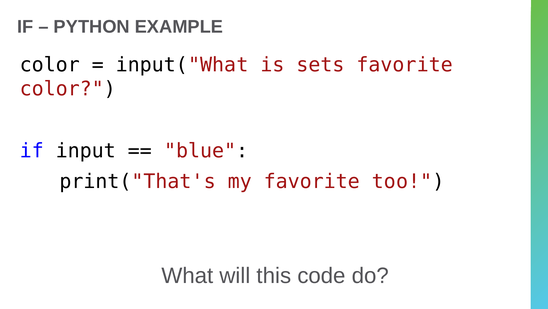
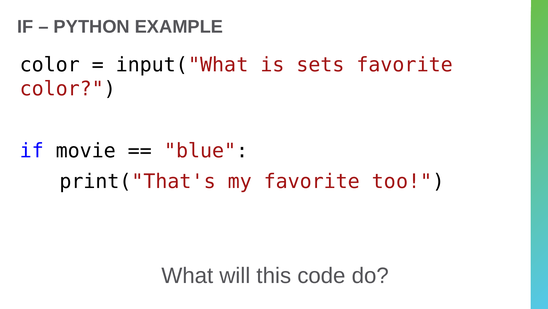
input: input -> movie (86, 150)
